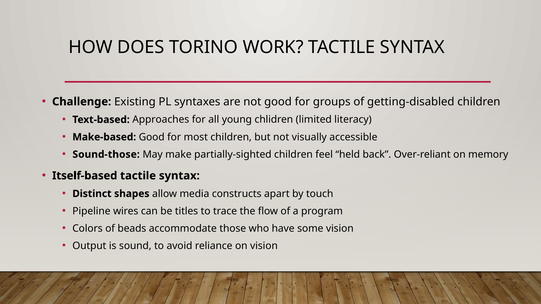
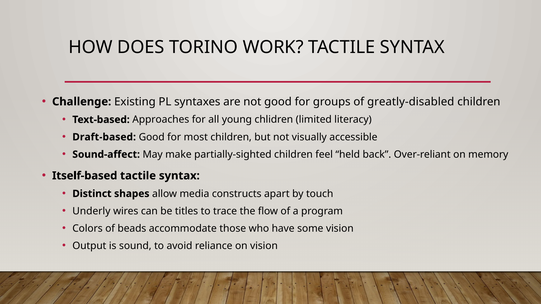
getting-disabled: getting-disabled -> greatly-disabled (411, 102)
Make-based: Make-based -> Draft-based (104, 137)
Sound-those: Sound-those -> Sound-affect (106, 155)
Pipeline: Pipeline -> Underly (91, 211)
